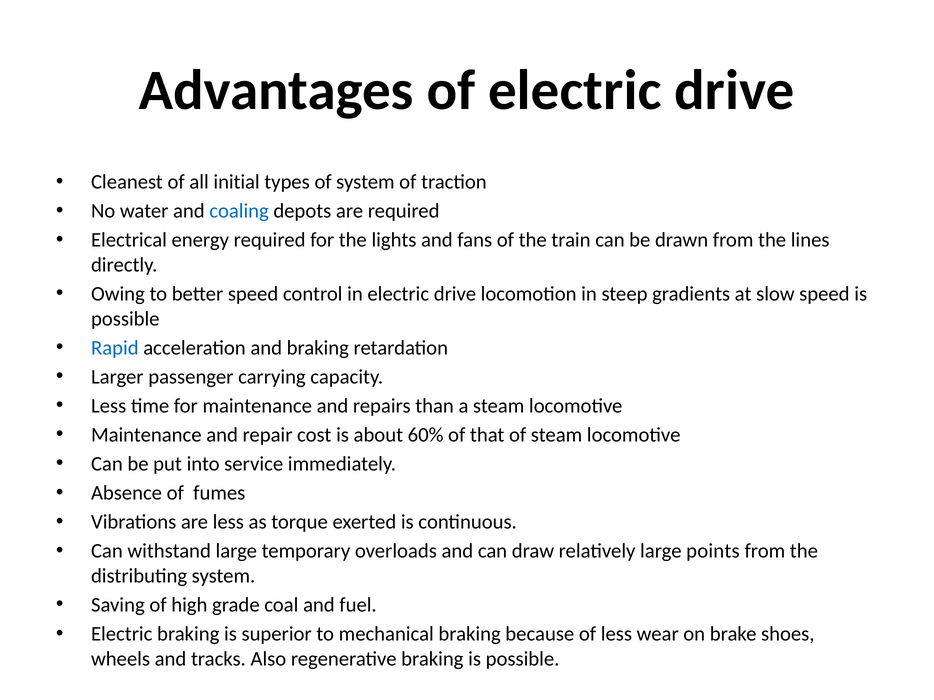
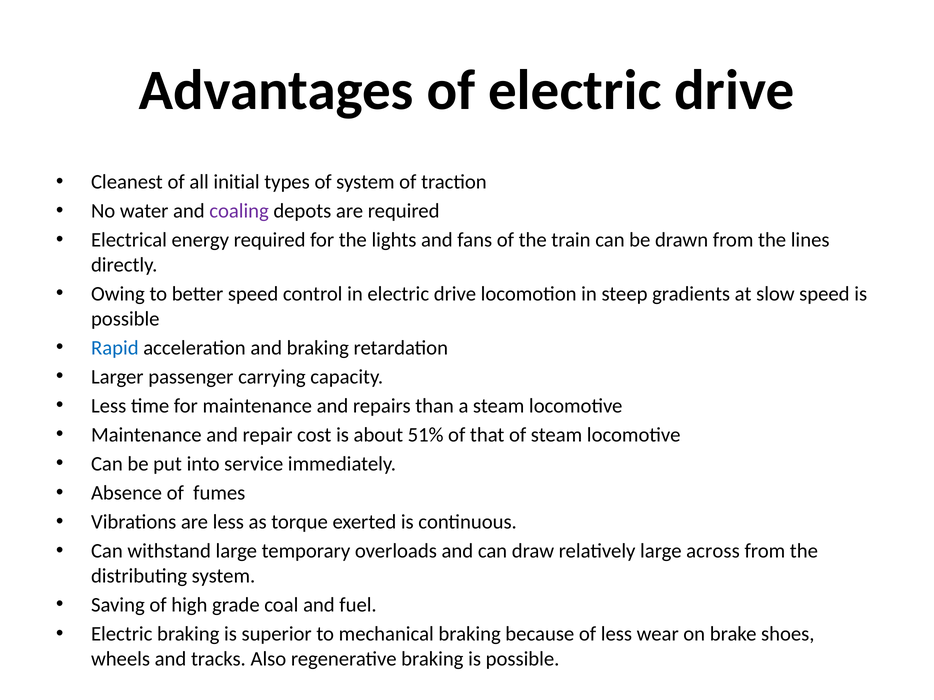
coaling colour: blue -> purple (239, 211)
60%: 60% -> 51% (426, 435)
points: points -> across (713, 551)
